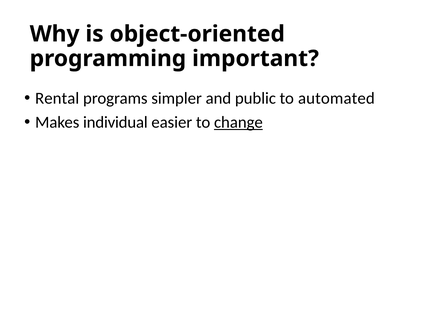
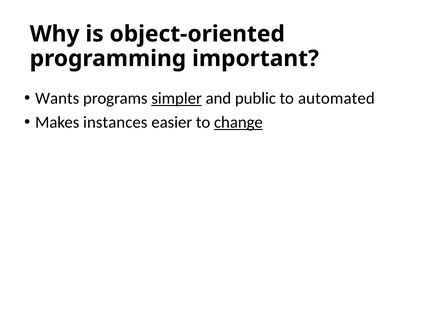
Rental: Rental -> Wants (57, 98)
simpler underline: none -> present (177, 98)
individual: individual -> instances (115, 122)
